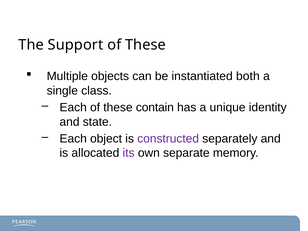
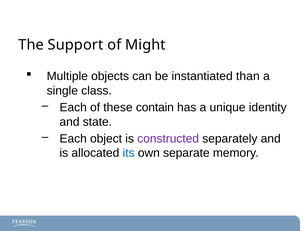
These: These -> Might (145, 45)
both: both -> than (248, 76)
its colour: purple -> blue (129, 153)
